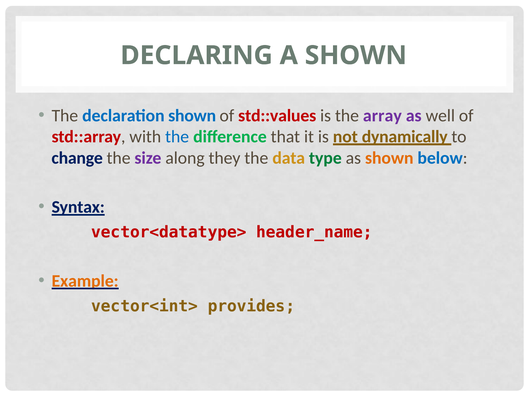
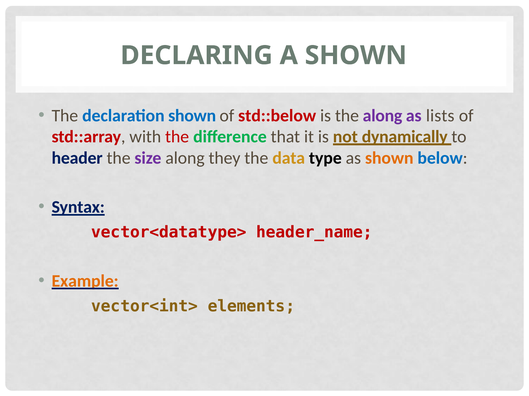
std::values: std::values -> std::below (277, 116)
the array: array -> along (383, 116)
well: well -> lists (440, 116)
the colour: blue -> red (177, 137)
change: change -> header (77, 158)
type colour: green -> black (325, 158)
provides: provides -> elements (251, 307)
